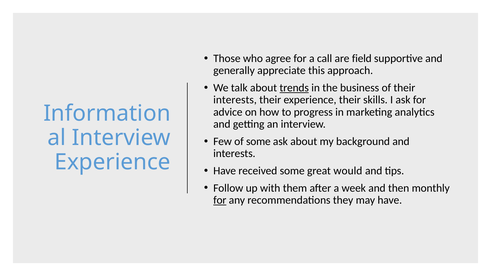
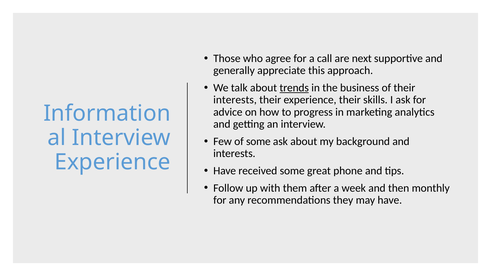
field: field -> next (362, 58)
would: would -> phone (348, 171)
for underline: present -> none (220, 200)
